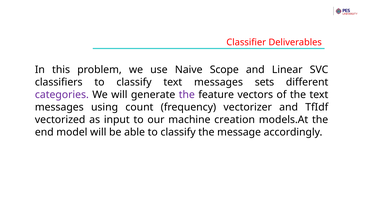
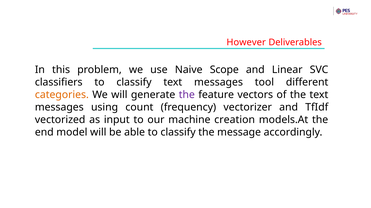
Classifier: Classifier -> However (246, 42)
sets: sets -> tool (264, 82)
categories colour: purple -> orange (62, 95)
